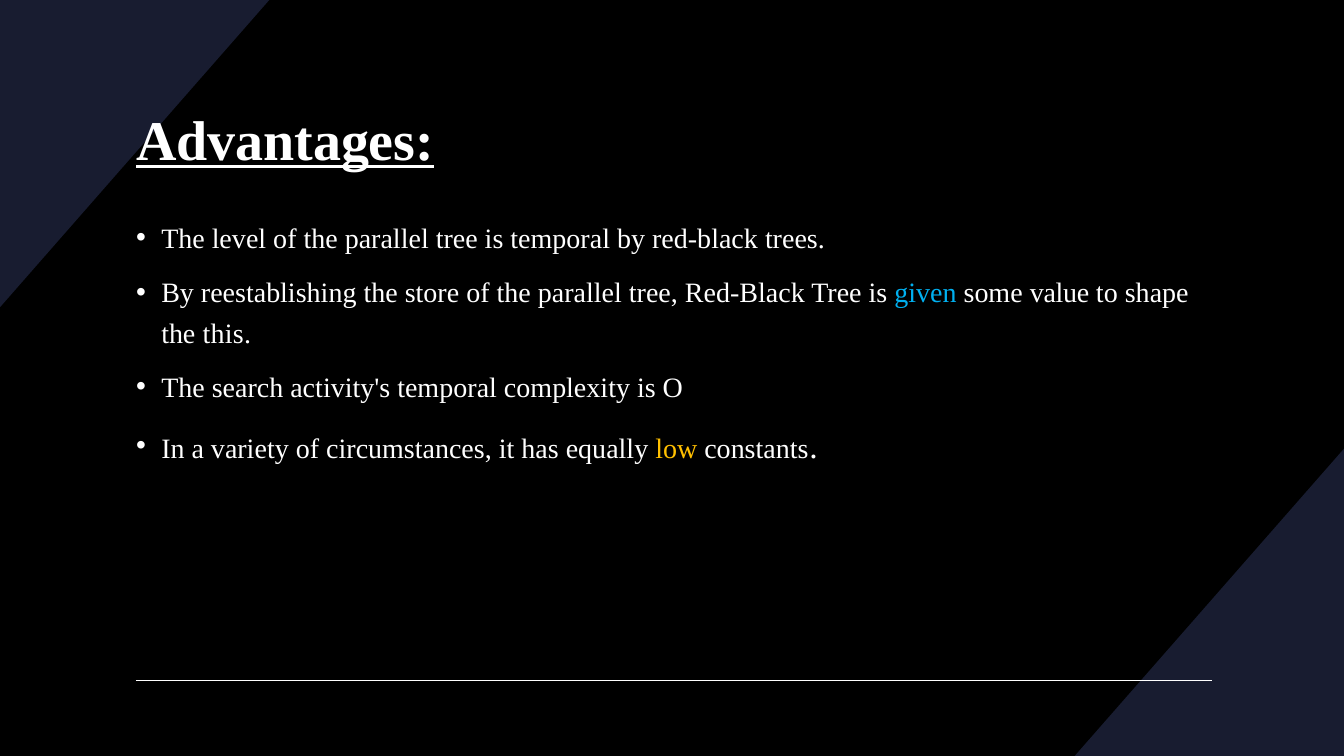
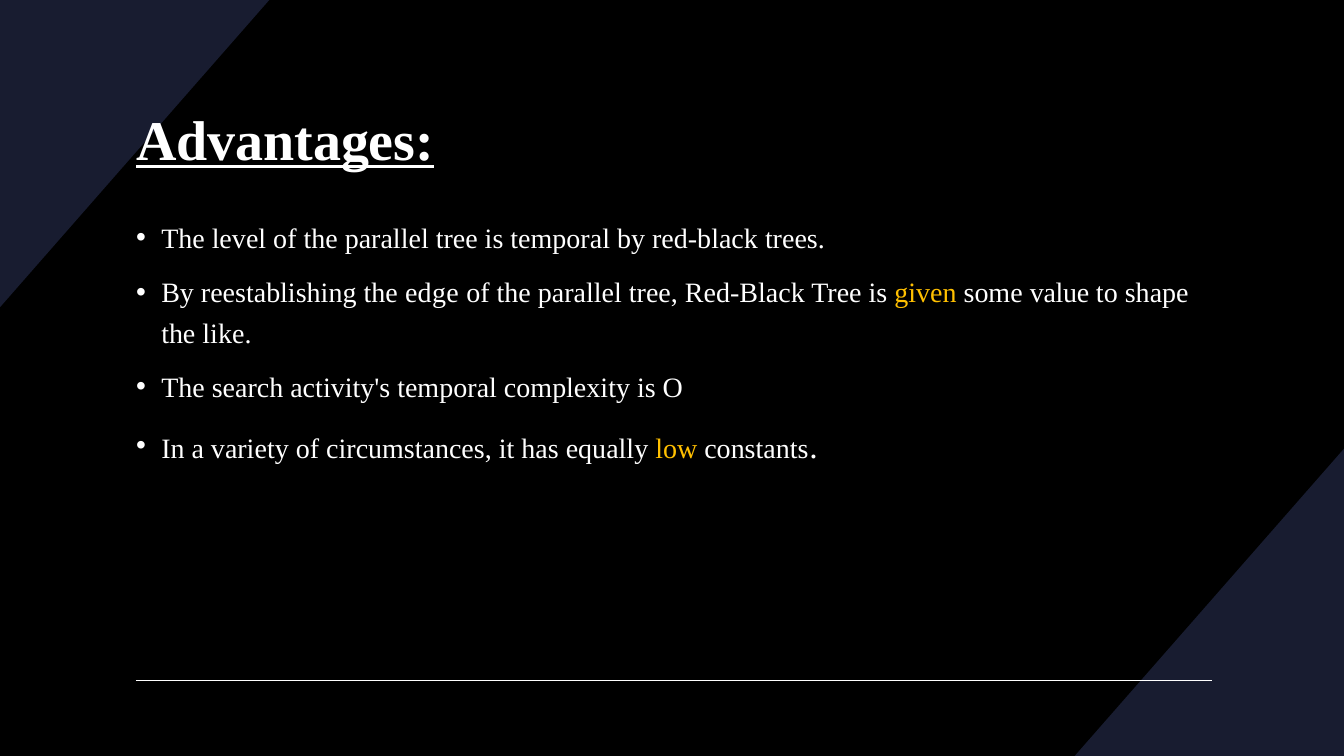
store: store -> edge (432, 293)
given colour: light blue -> yellow (925, 293)
this: this -> like (227, 334)
